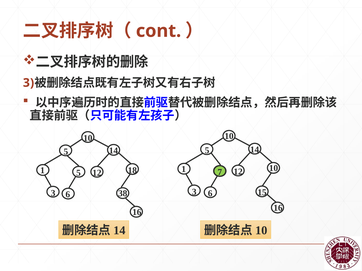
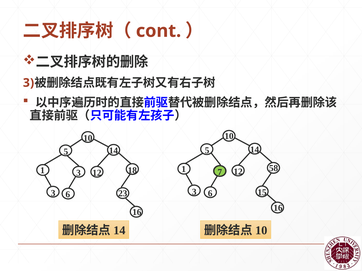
5: 5 -> 3 (79, 173)
12 10: 10 -> 58 (274, 169)
38: 38 -> 23 (123, 194)
